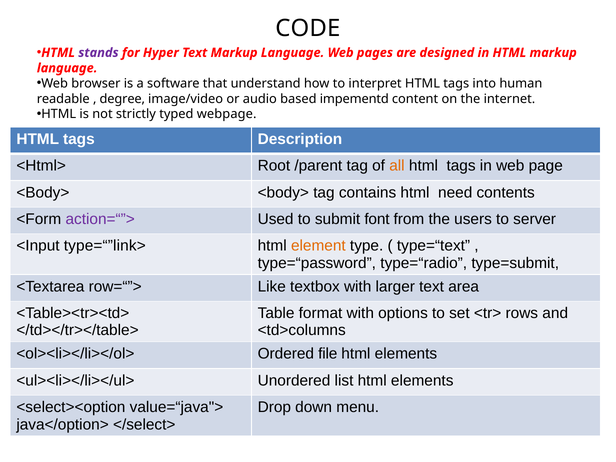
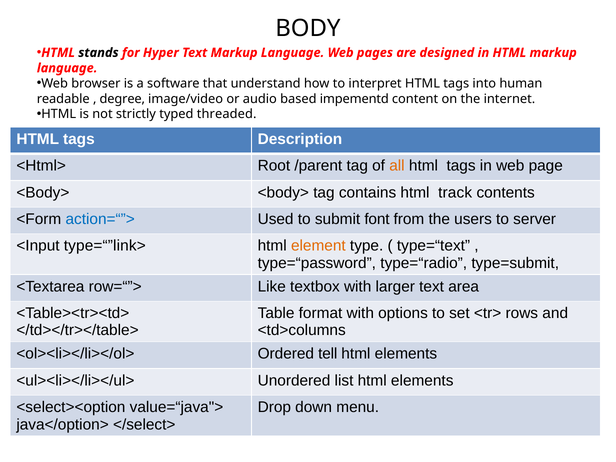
CODE: CODE -> BODY (308, 28)
stands colour: purple -> black (98, 53)
webpage: webpage -> threaded (227, 114)
need: need -> track (455, 192)
action=“”> colour: purple -> blue (100, 219)
file: file -> tell (328, 354)
